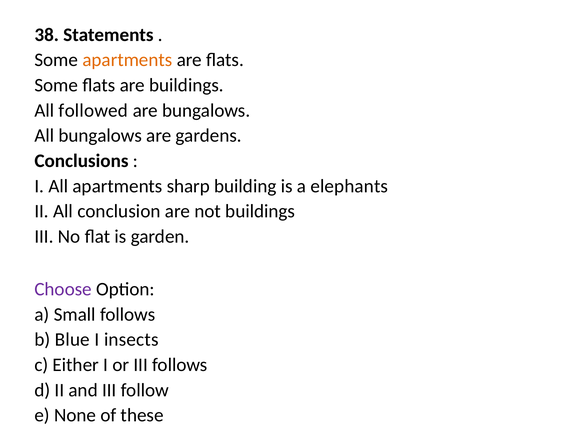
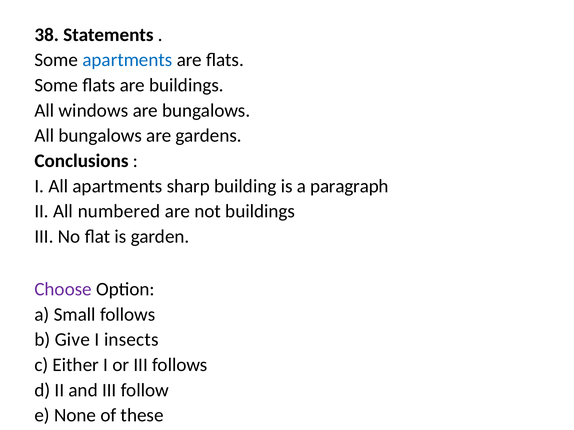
apartments colour: orange -> blue (127, 60)
followed: followed -> windows (93, 111)
elephants: elephants -> paragraph (349, 186)
conclusion: conclusion -> numbered (119, 212)
Blue: Blue -> Give (72, 340)
